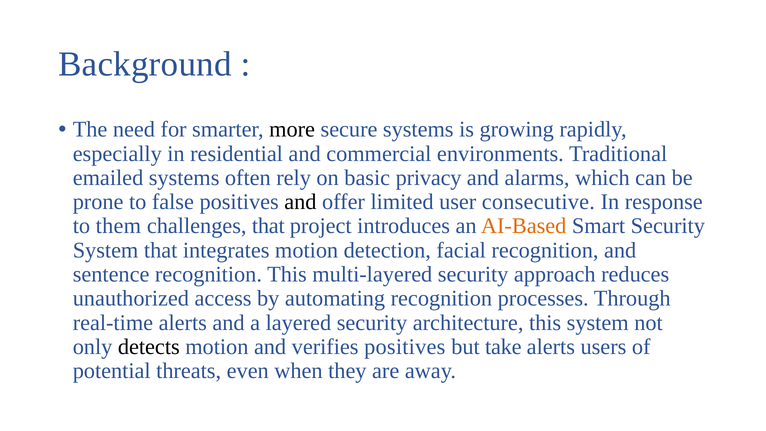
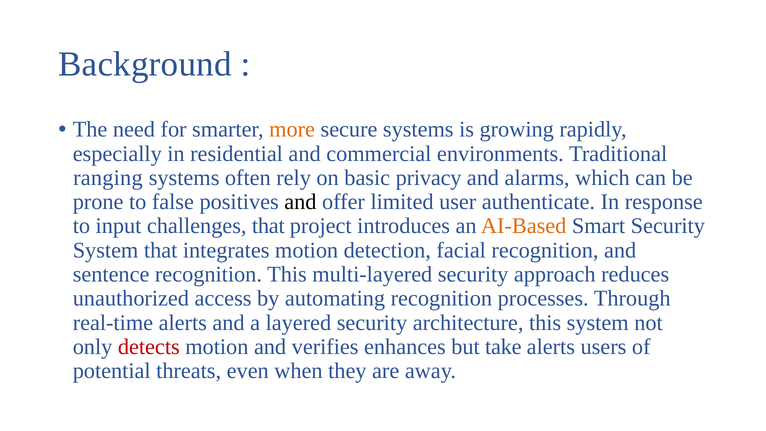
more colour: black -> orange (292, 130)
emailed: emailed -> ranging (108, 178)
consecutive: consecutive -> authenticate (538, 202)
them: them -> input (119, 226)
detects colour: black -> red (149, 347)
verifies positives: positives -> enhances (405, 347)
